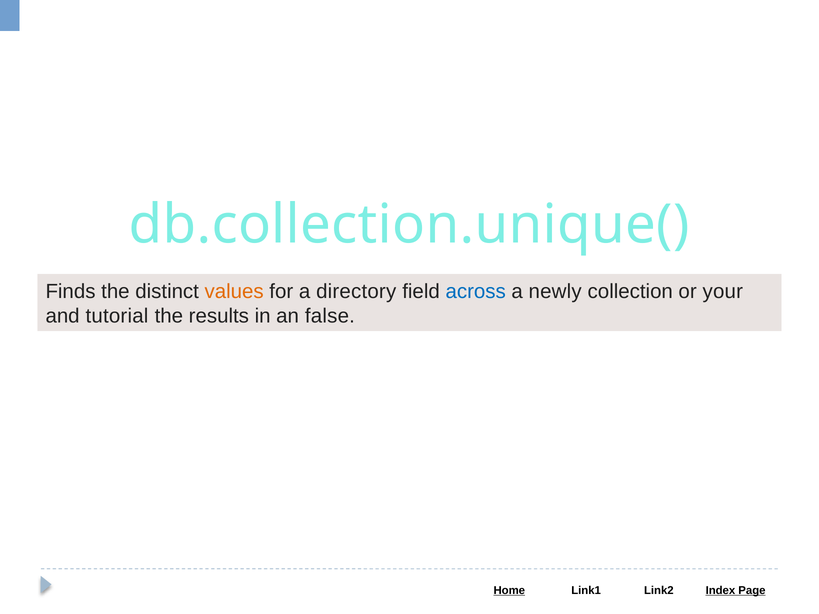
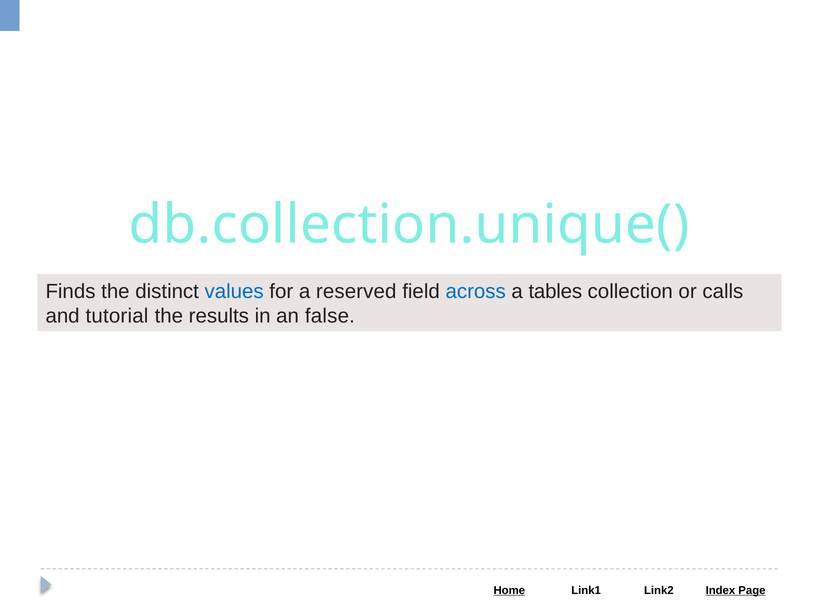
values colour: orange -> blue (234, 292)
directory: directory -> reserved (356, 292)
newly: newly -> tables (555, 292)
your: your -> calls (723, 292)
